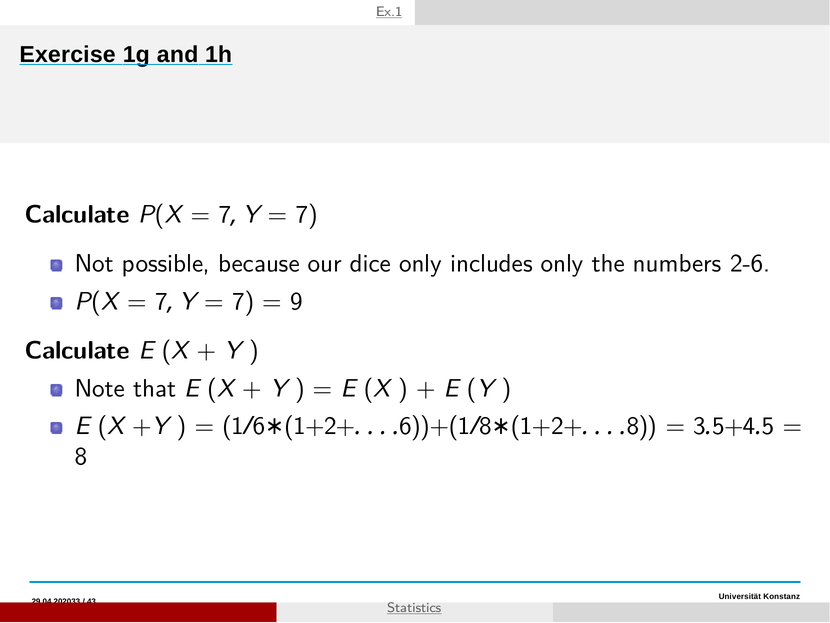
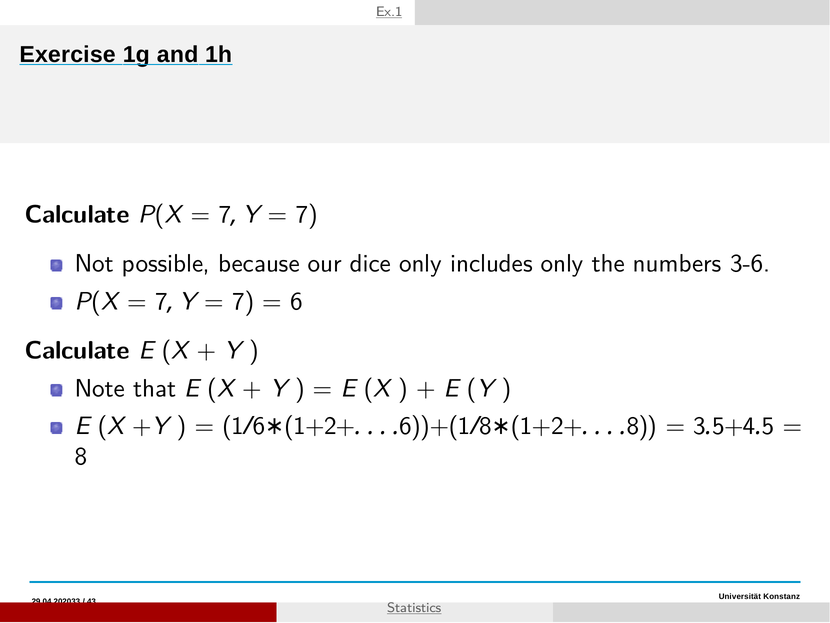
2-6: 2-6 -> 3-6 (750, 263)
9: 9 -> 6 (297, 301)
